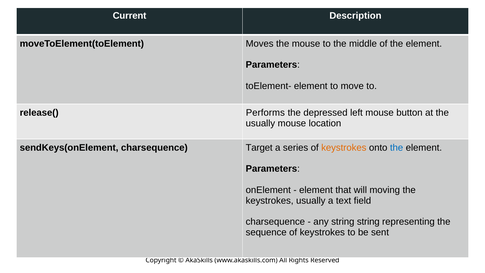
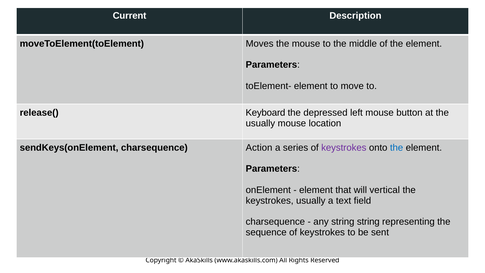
Performs: Performs -> Keyboard (265, 113)
Target: Target -> Action (259, 147)
keystrokes colour: orange -> purple (344, 147)
moving: moving -> vertical (385, 190)
